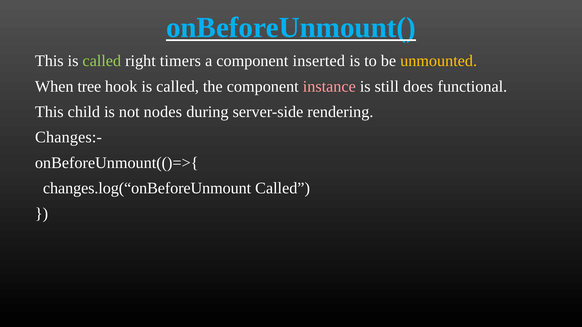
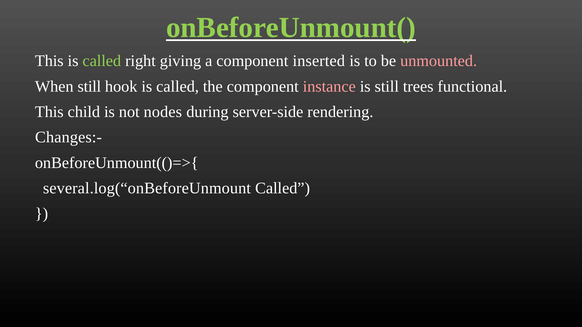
onBeforeUnmount( colour: light blue -> light green (291, 27)
timers: timers -> giving (180, 61)
unmounted colour: yellow -> pink (439, 61)
When tree: tree -> still (89, 87)
does: does -> trees (418, 87)
changes.log(“onBeforeUnmount: changes.log(“onBeforeUnmount -> several.log(“onBeforeUnmount (147, 188)
